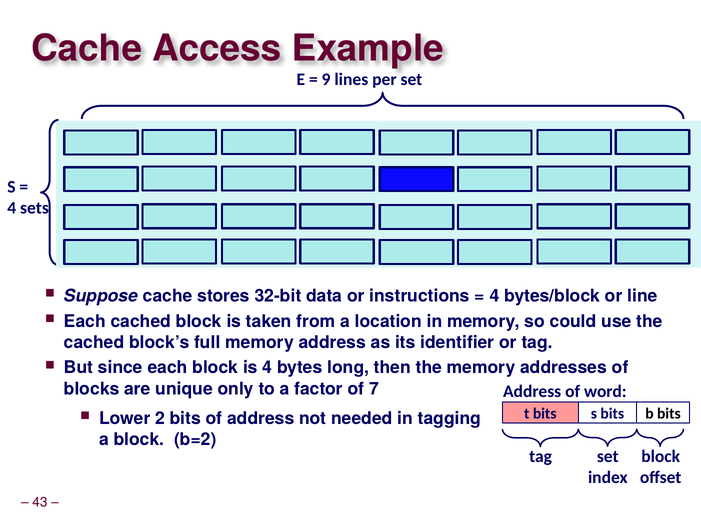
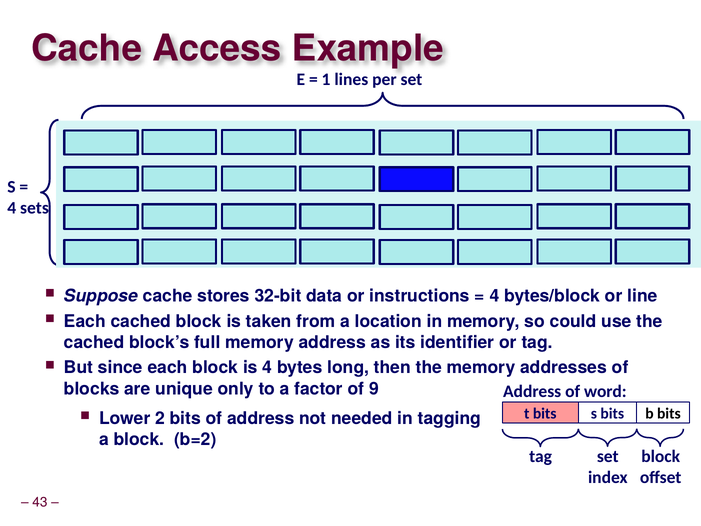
9: 9 -> 1 (326, 79)
7: 7 -> 9 (374, 389)
